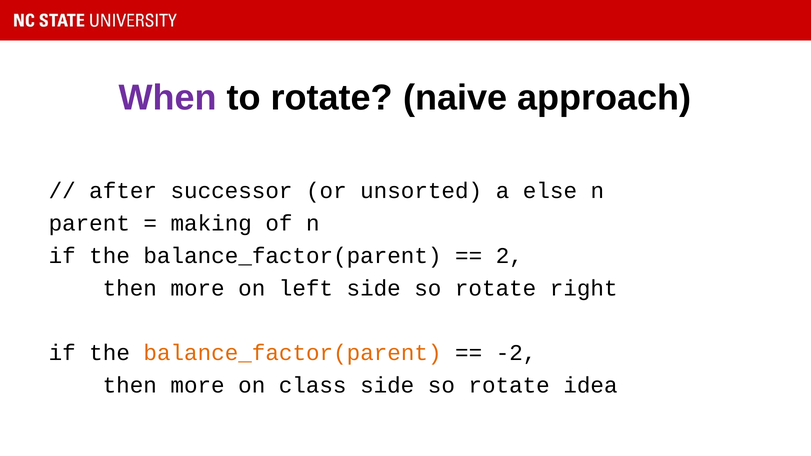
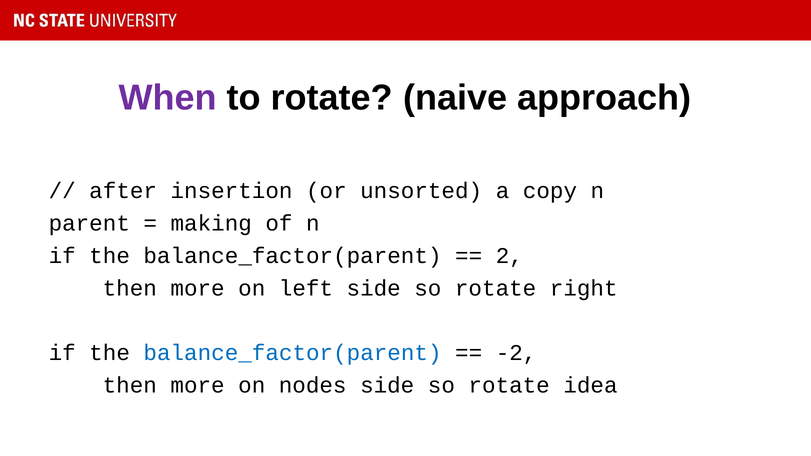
successor: successor -> insertion (231, 191)
else: else -> copy (550, 191)
balance_factor(parent colour: orange -> blue (293, 353)
class: class -> nodes (313, 386)
